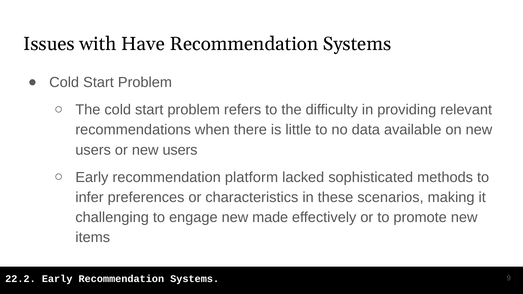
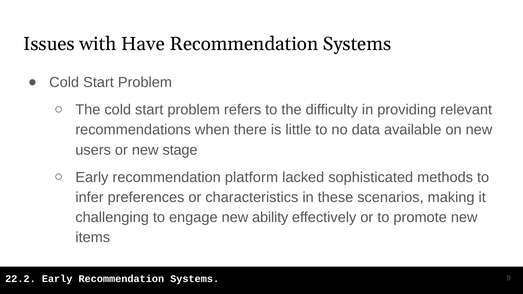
or new users: users -> stage (180, 150)
made: made -> ability (270, 217)
